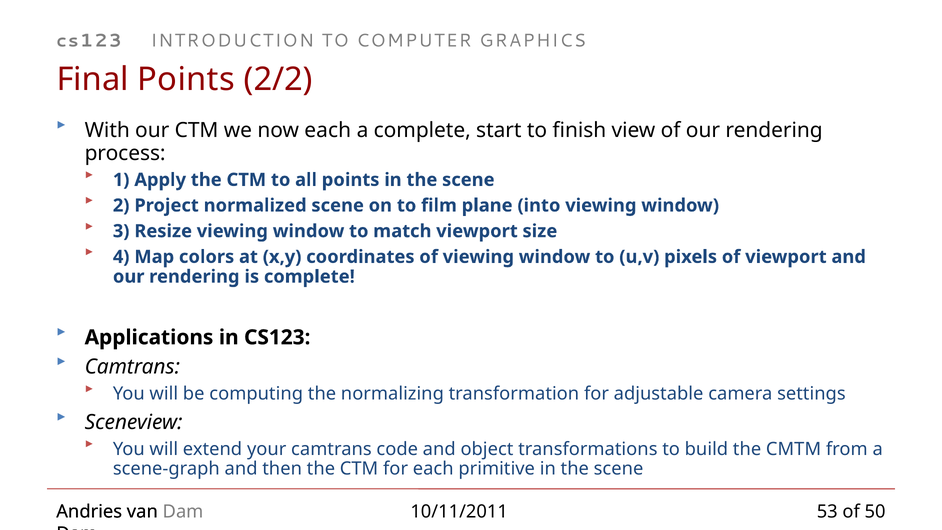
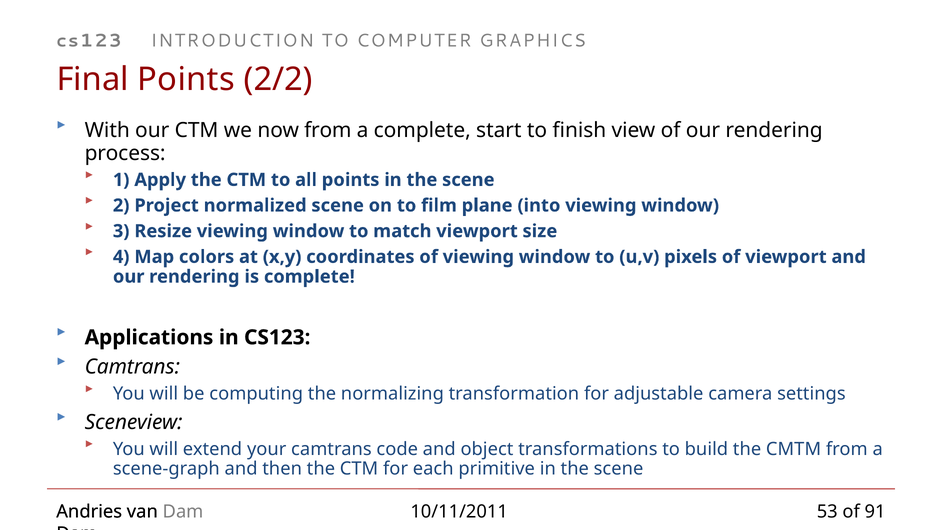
now each: each -> from (328, 131)
50: 50 -> 91 (875, 511)
